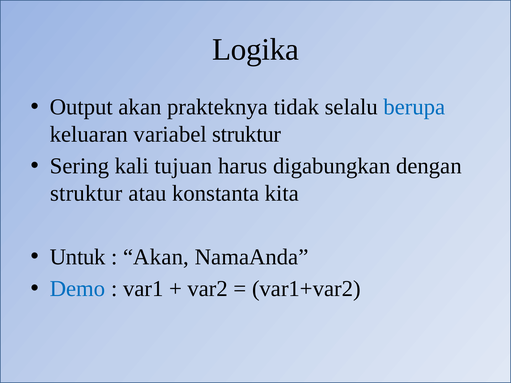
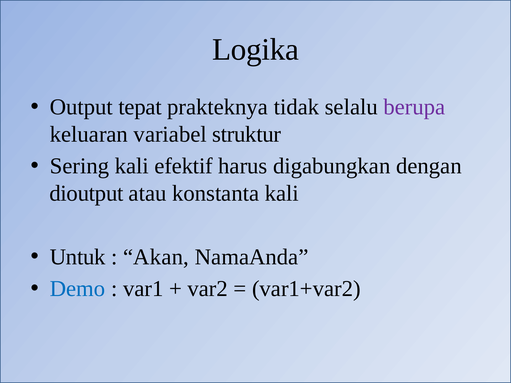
Output akan: akan -> tepat (140, 107)
berupa colour: blue -> purple (414, 107)
tujuan: tujuan -> efektif (184, 166)
struktur: struktur -> dioutput (86, 194)
konstanta kita: kita -> kali (282, 194)
